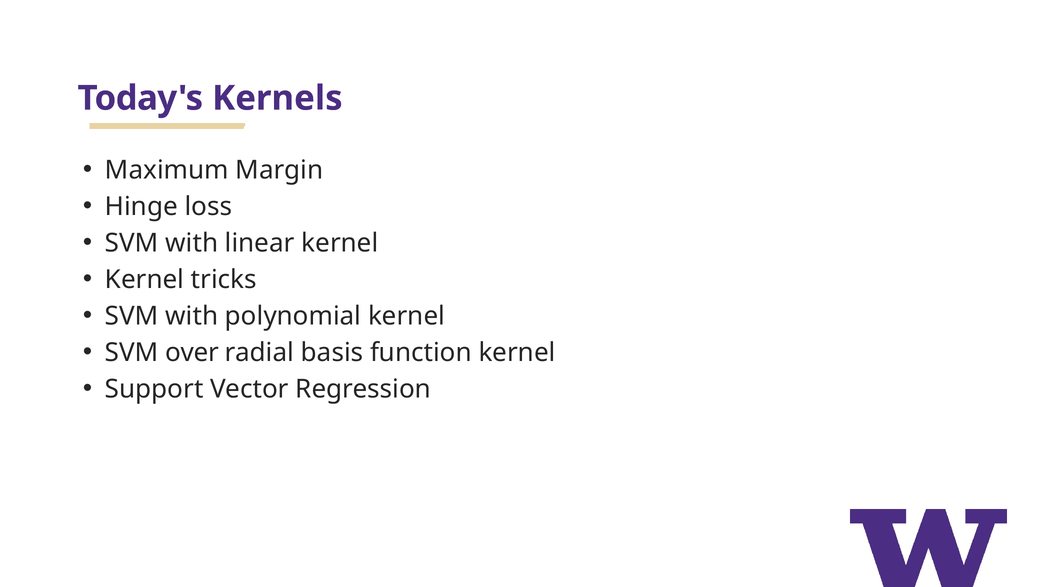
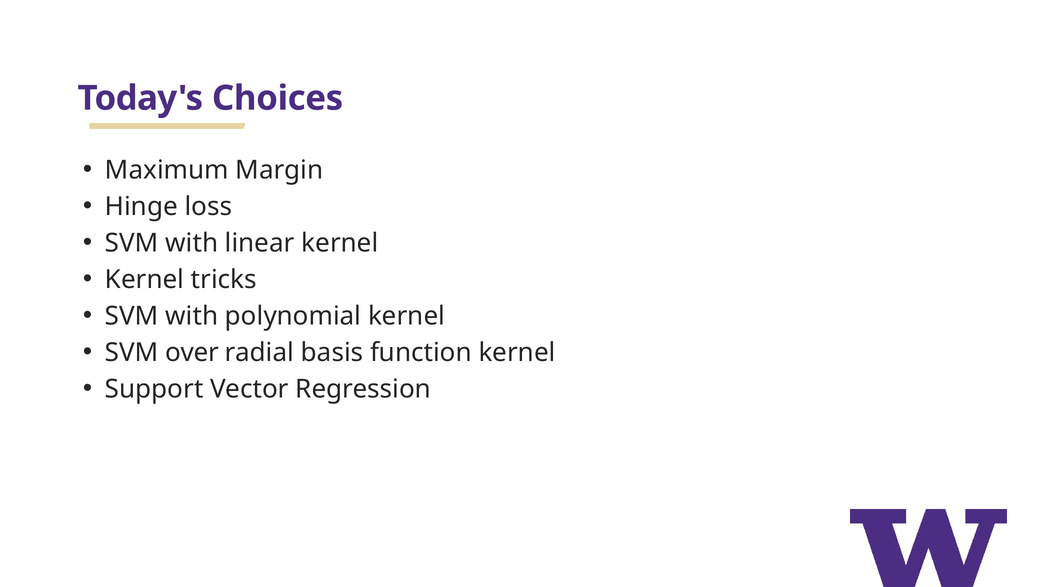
Kernels: Kernels -> Choices (278, 98)
